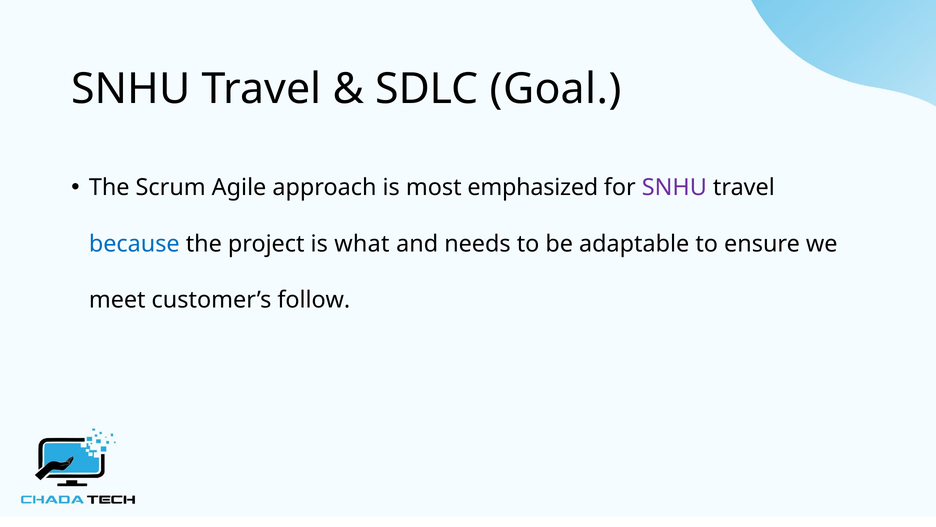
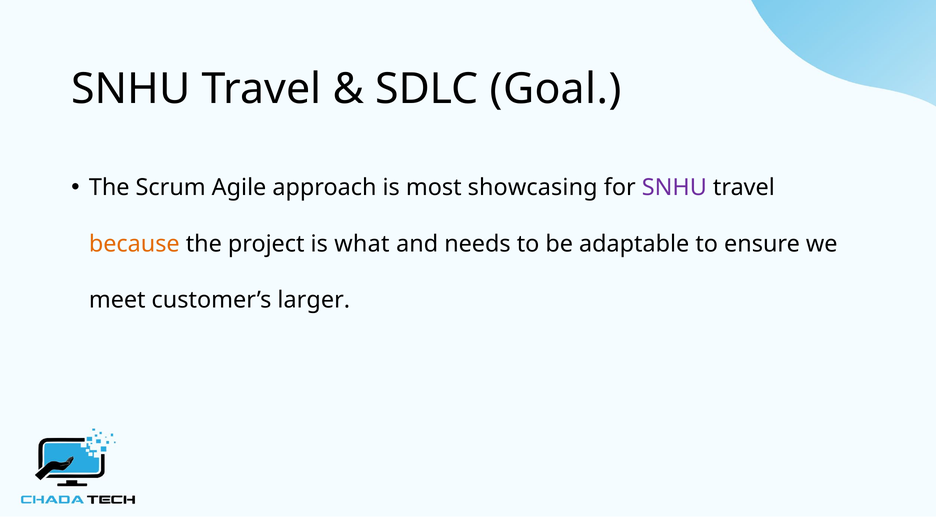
emphasized: emphasized -> showcasing (533, 187)
because colour: blue -> orange (134, 244)
follow: follow -> larger (314, 300)
